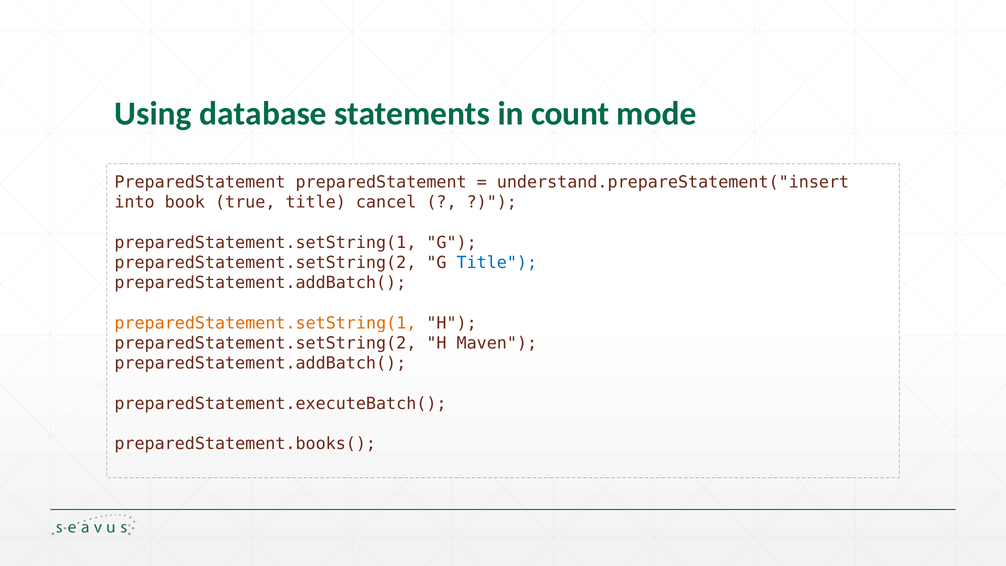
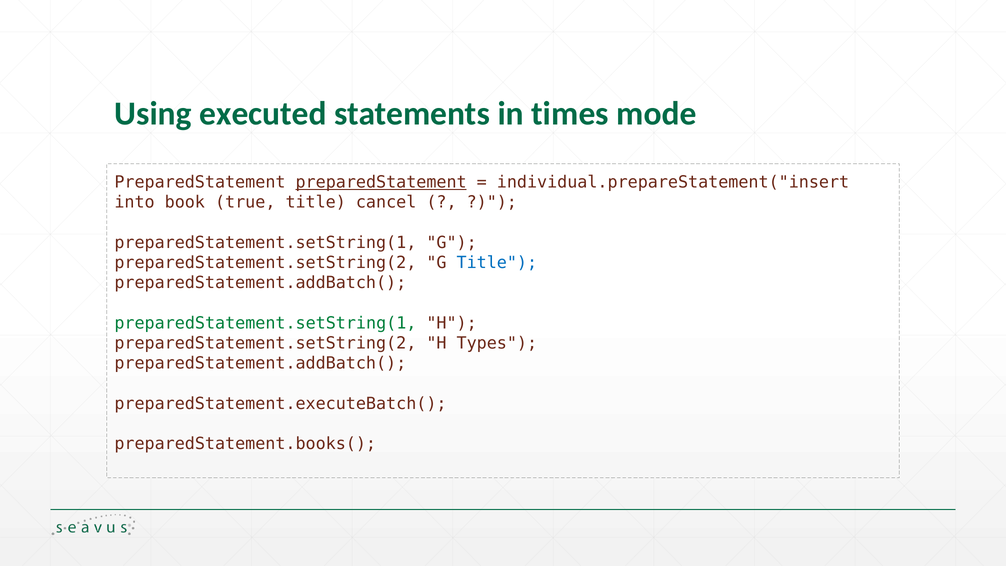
database: database -> executed (263, 114)
count: count -> times (570, 114)
preparedStatement underline: none -> present (381, 182)
understand.prepareStatement("insert: understand.prepareStatement("insert -> individual.prepareStatement("insert (673, 182)
preparedStatement.setString(1 colour: orange -> green (265, 323)
Maven: Maven -> Types (497, 343)
